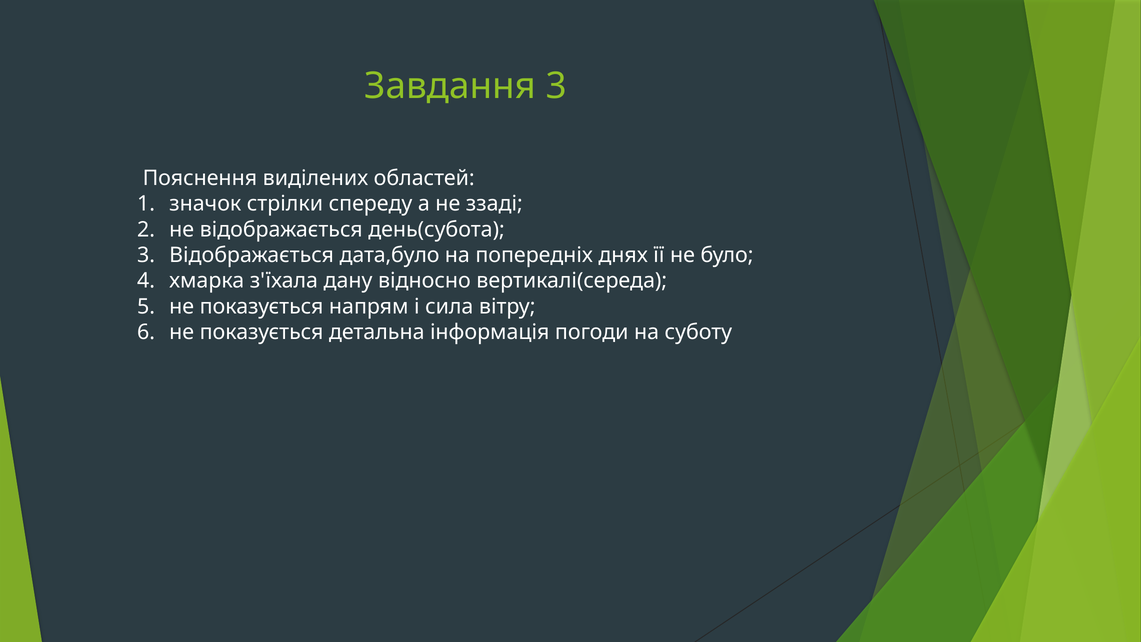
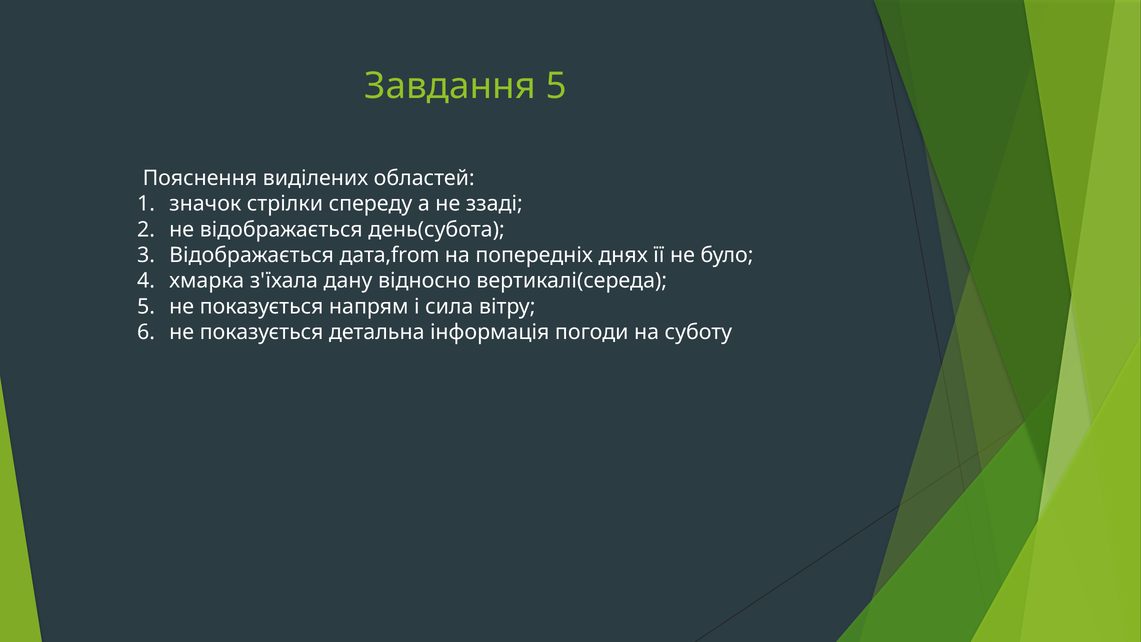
Завдання 3: 3 -> 5 (556, 86)
дата,було: дата,було -> дата,from (390, 255)
